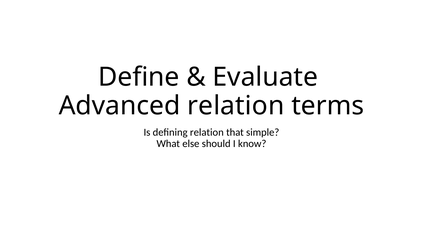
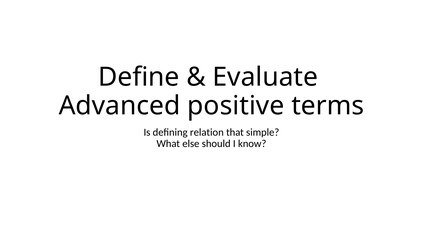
Advanced relation: relation -> positive (236, 106)
